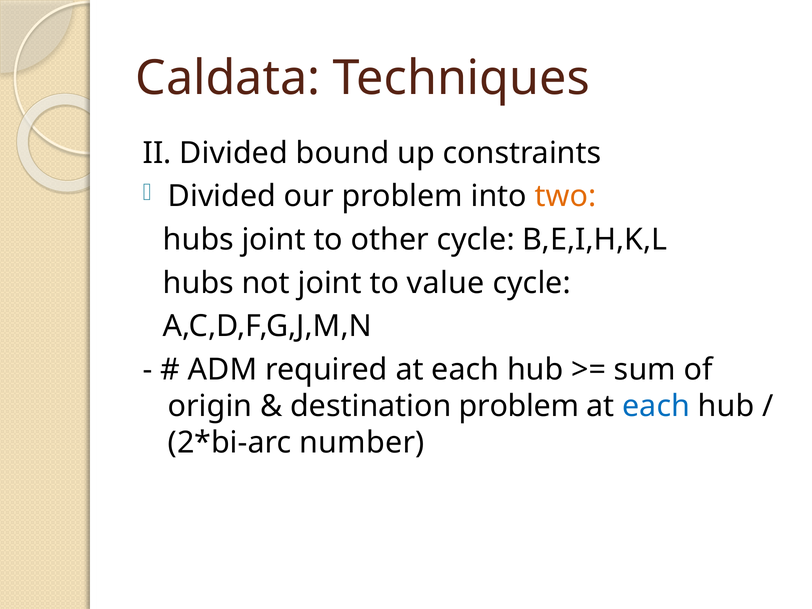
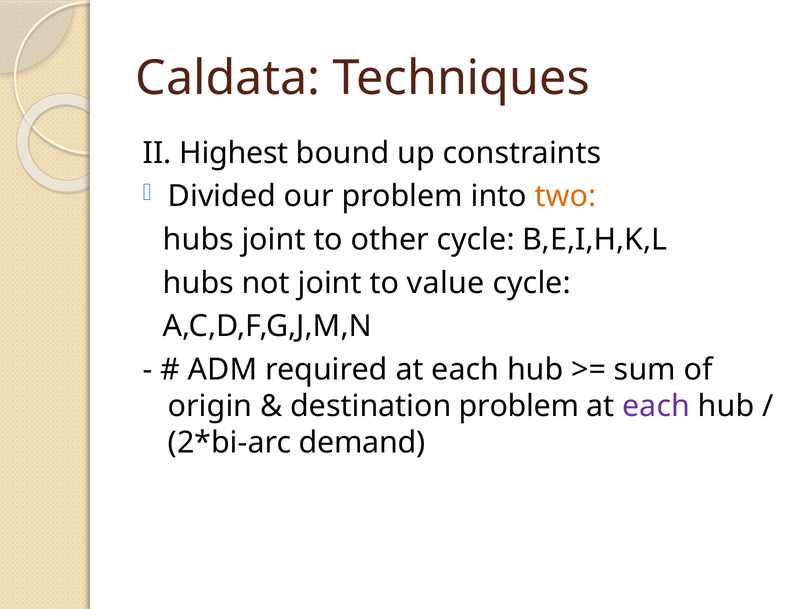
II Divided: Divided -> Highest (234, 153)
each colour: blue -> purple (656, 406)
number: number -> demand (362, 443)
